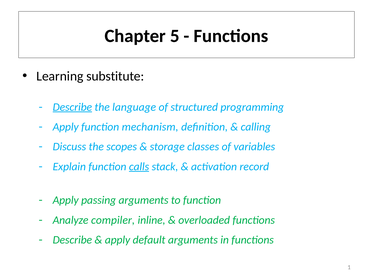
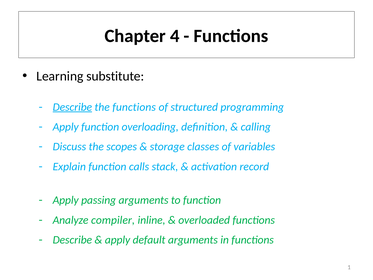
5: 5 -> 4 (175, 36)
the language: language -> functions (134, 107)
mechanism: mechanism -> overloading (150, 127)
calls underline: present -> none (139, 166)
